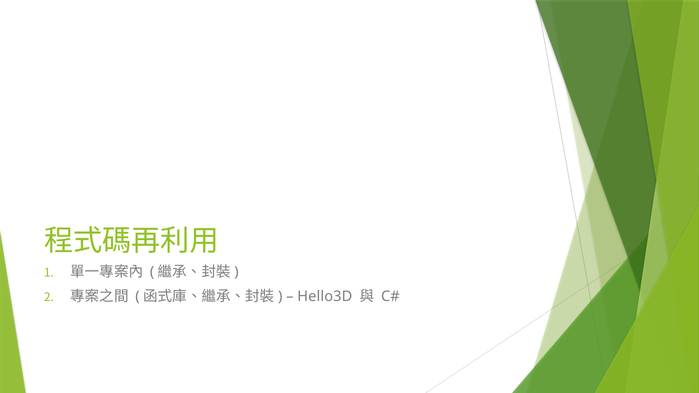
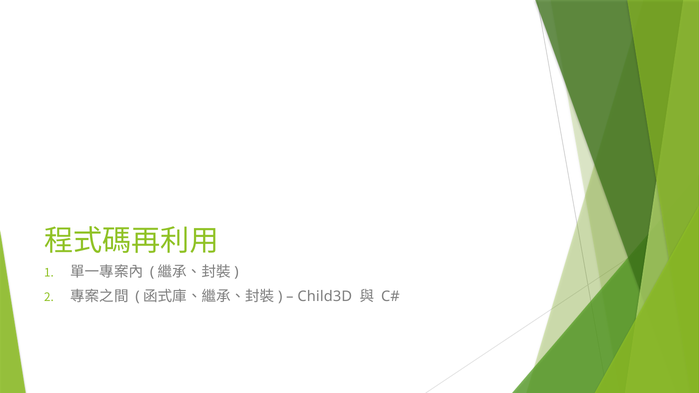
Hello3D: Hello3D -> Child3D (325, 297)
